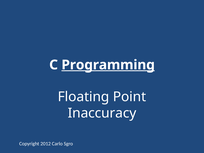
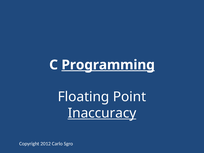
Inaccuracy underline: none -> present (102, 113)
